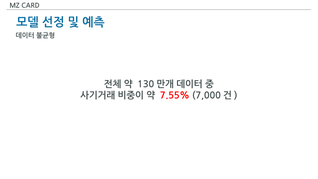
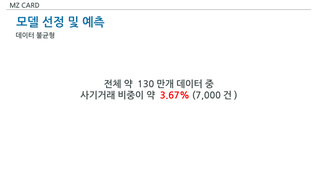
7.55%: 7.55% -> 3.67% (175, 96)
